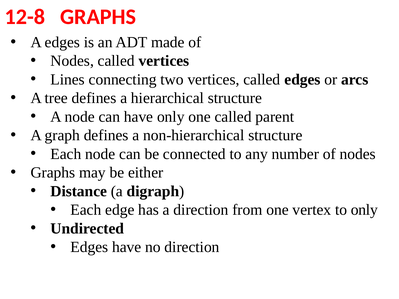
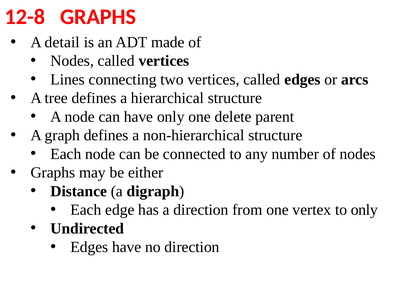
A edges: edges -> detail (62, 42)
one called: called -> delete (233, 117)
